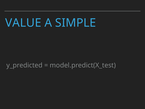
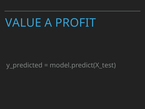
SIMPLE: SIMPLE -> PROFIT (76, 23)
